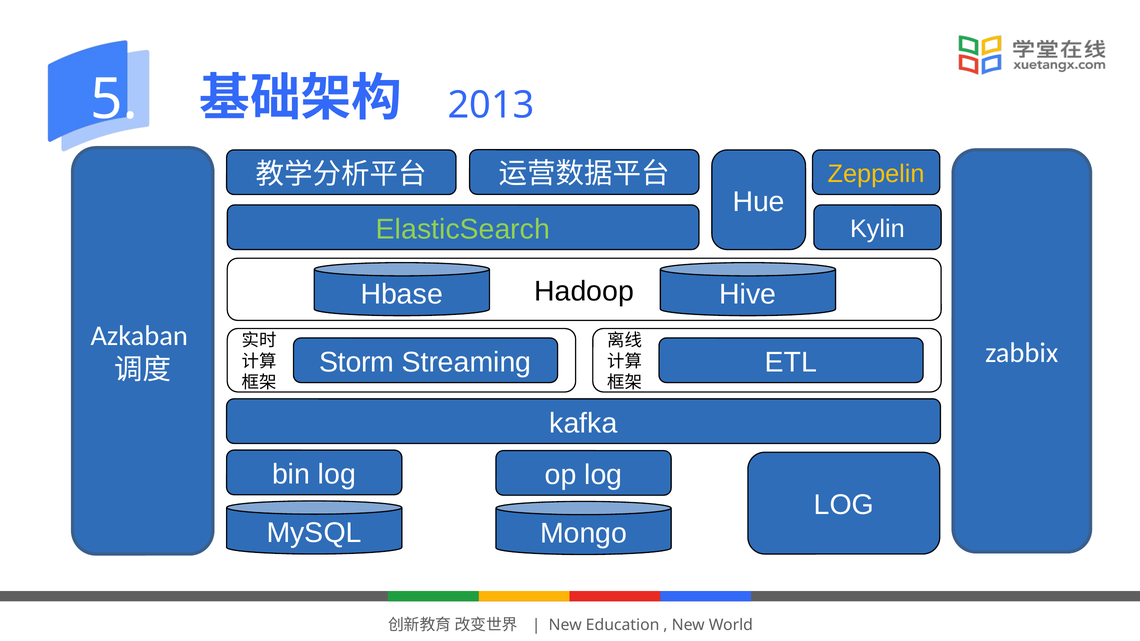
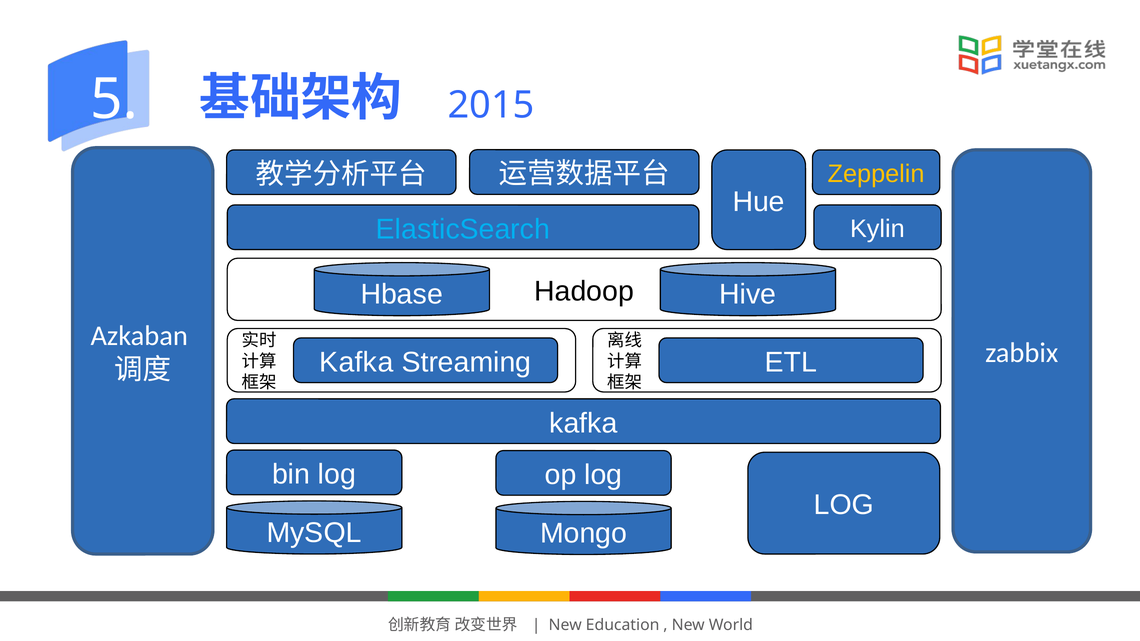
2013: 2013 -> 2015 (491, 105)
ElasticSearch colour: light green -> light blue (463, 229)
Storm: Storm -> Kafka (356, 362)
